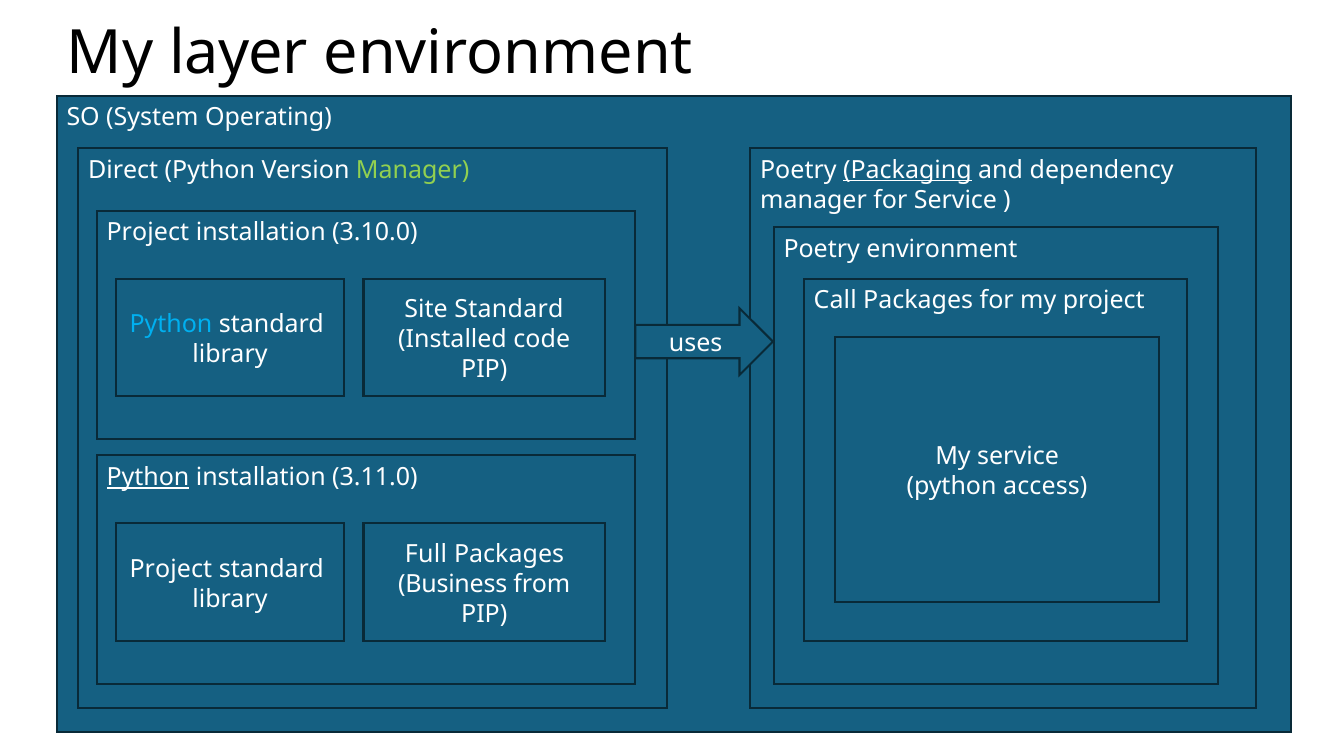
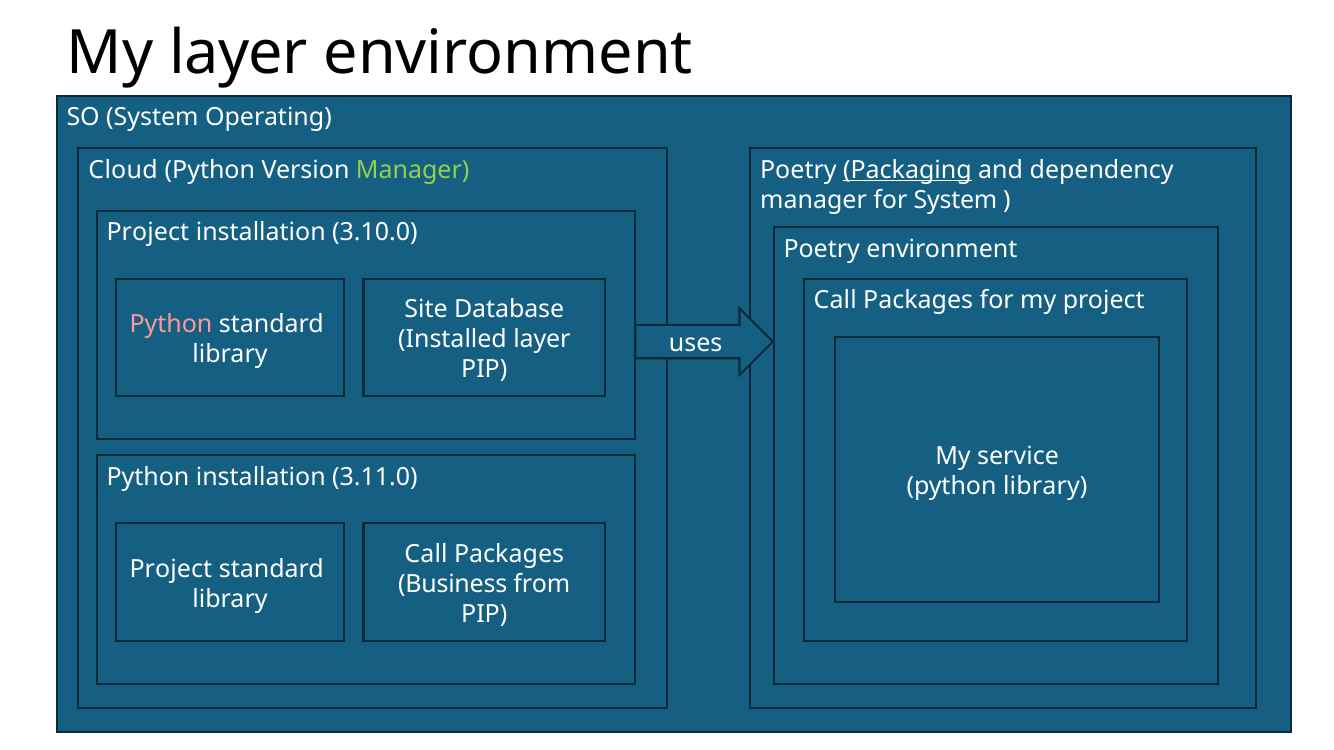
Direct: Direct -> Cloud (123, 170)
for Service: Service -> System (956, 200)
Site Standard: Standard -> Database (509, 309)
Python colour: light blue -> pink (171, 324)
Installed code: code -> layer (542, 339)
Python underline: present -> none (148, 477)
python access: access -> library (1045, 486)
Full: Full -> Call (426, 554)
